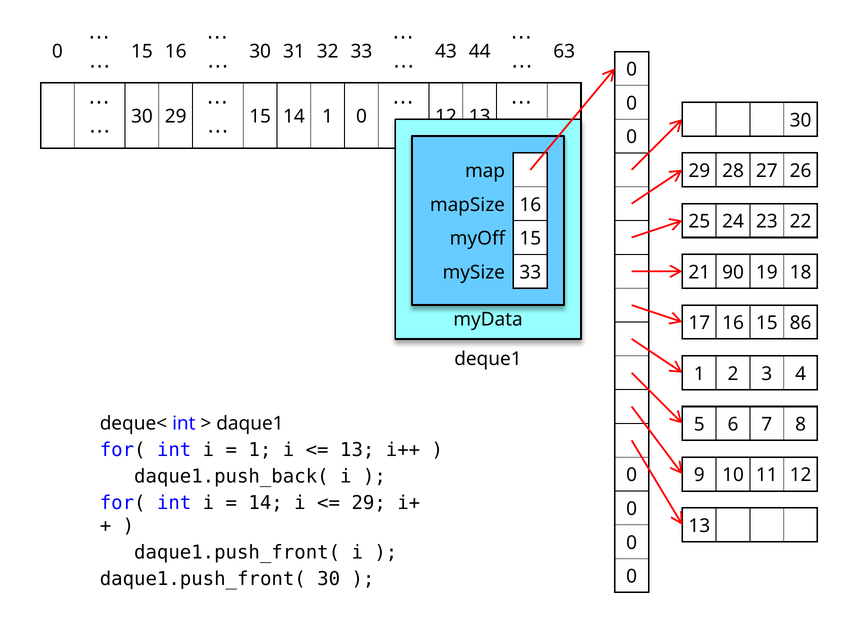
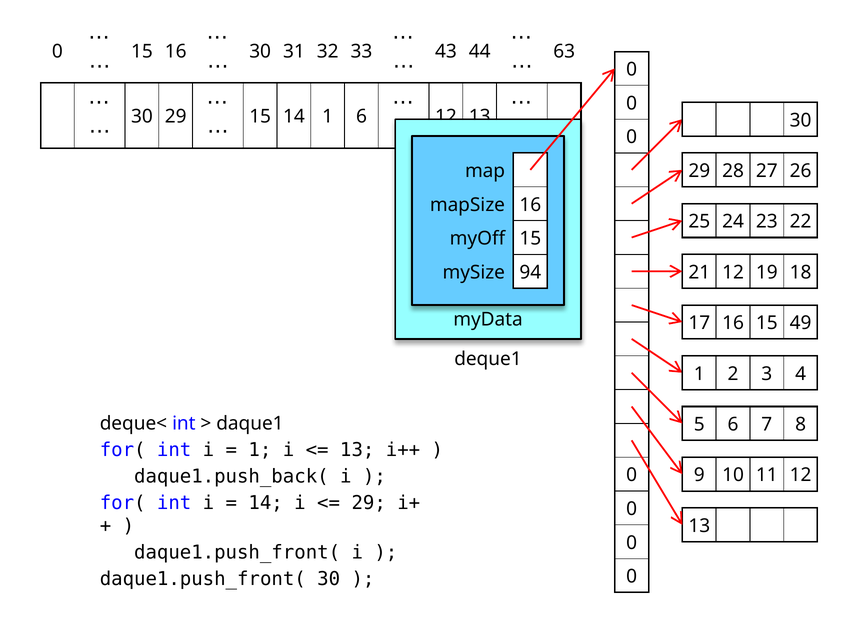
1 0: 0 -> 6 (361, 117)
mySize 33: 33 -> 94 (530, 272)
21 90: 90 -> 12 (733, 272)
86: 86 -> 49 (801, 323)
